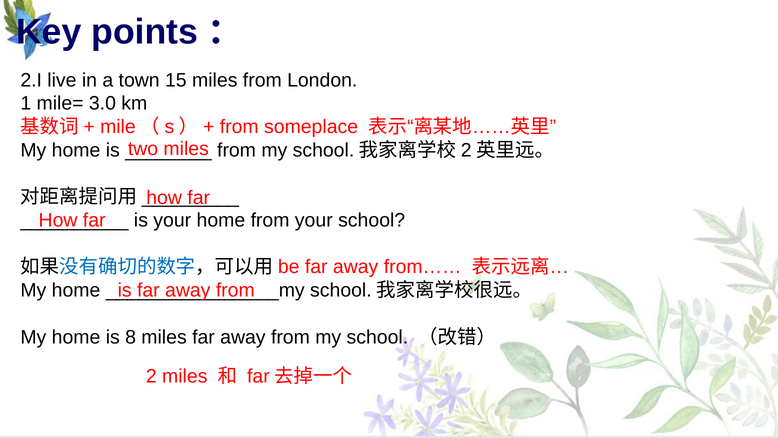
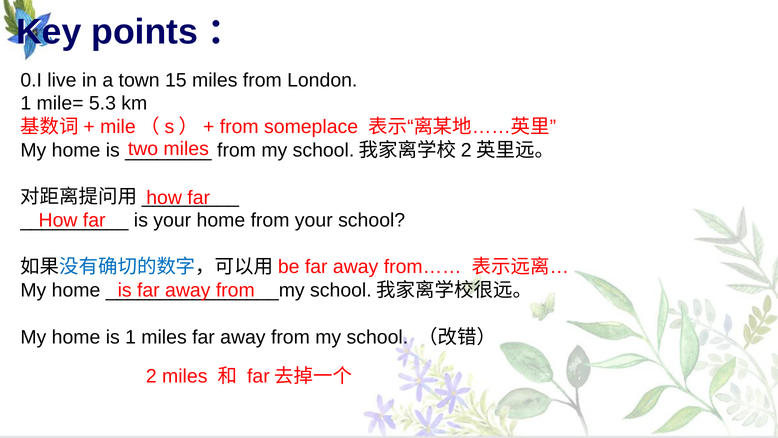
2.I: 2.I -> 0.I (31, 80)
3.0: 3.0 -> 5.3 (102, 103)
is 8: 8 -> 1 (131, 337)
